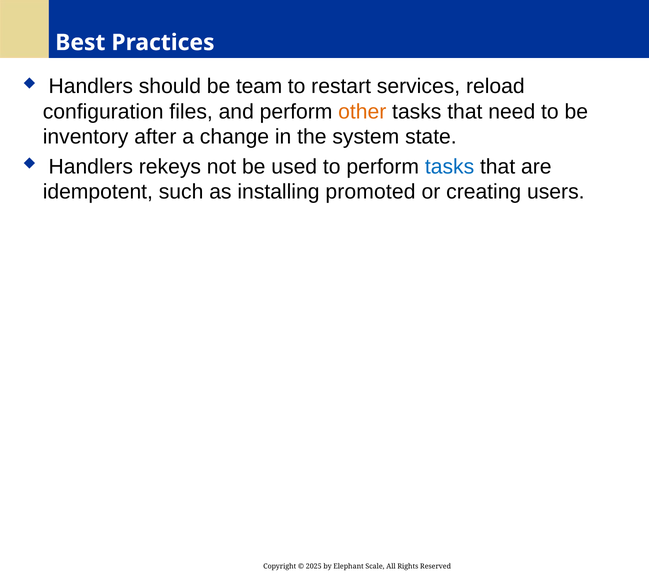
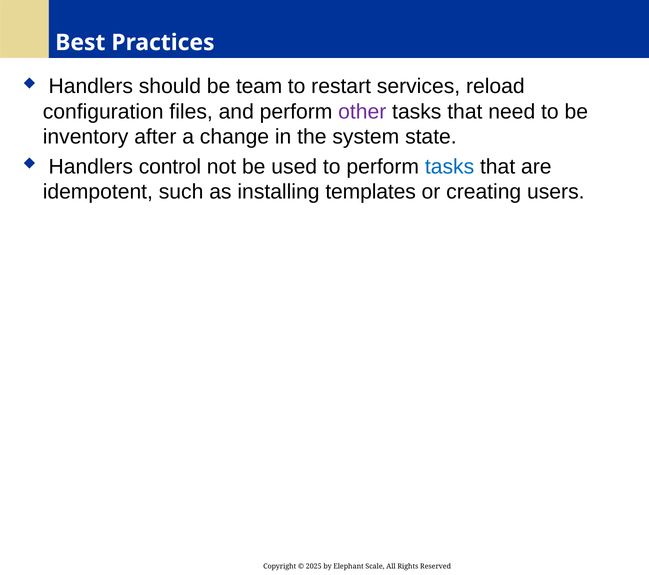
other colour: orange -> purple (362, 112)
rekeys: rekeys -> control (170, 166)
promoted: promoted -> templates (371, 192)
